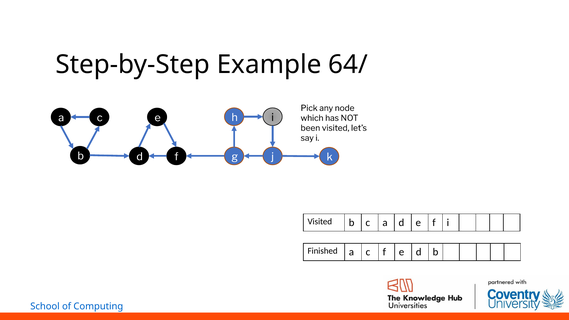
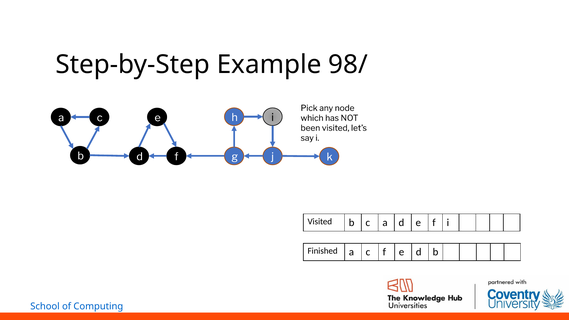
64/: 64/ -> 98/ (348, 65)
